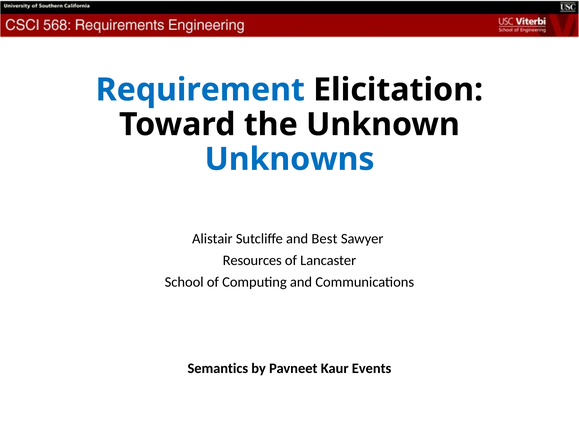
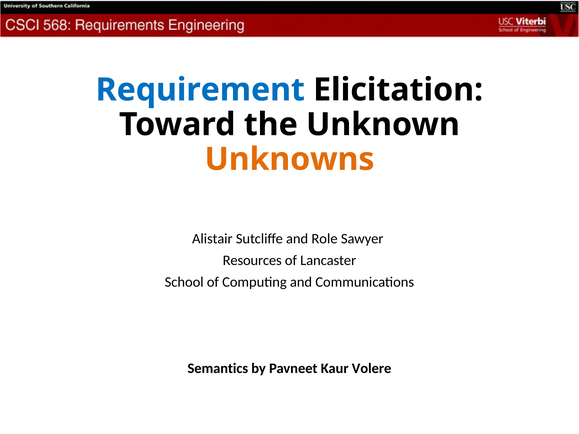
Unknowns colour: blue -> orange (290, 159)
Best: Best -> Role (325, 239)
Events: Events -> Volere (372, 369)
